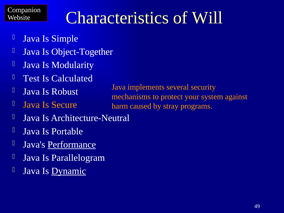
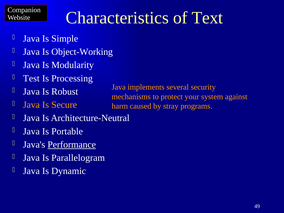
Will: Will -> Text (207, 18)
Object-Together: Object-Together -> Object-Working (82, 52)
Calculated: Calculated -> Processing (72, 78)
Dynamic underline: present -> none (69, 171)
